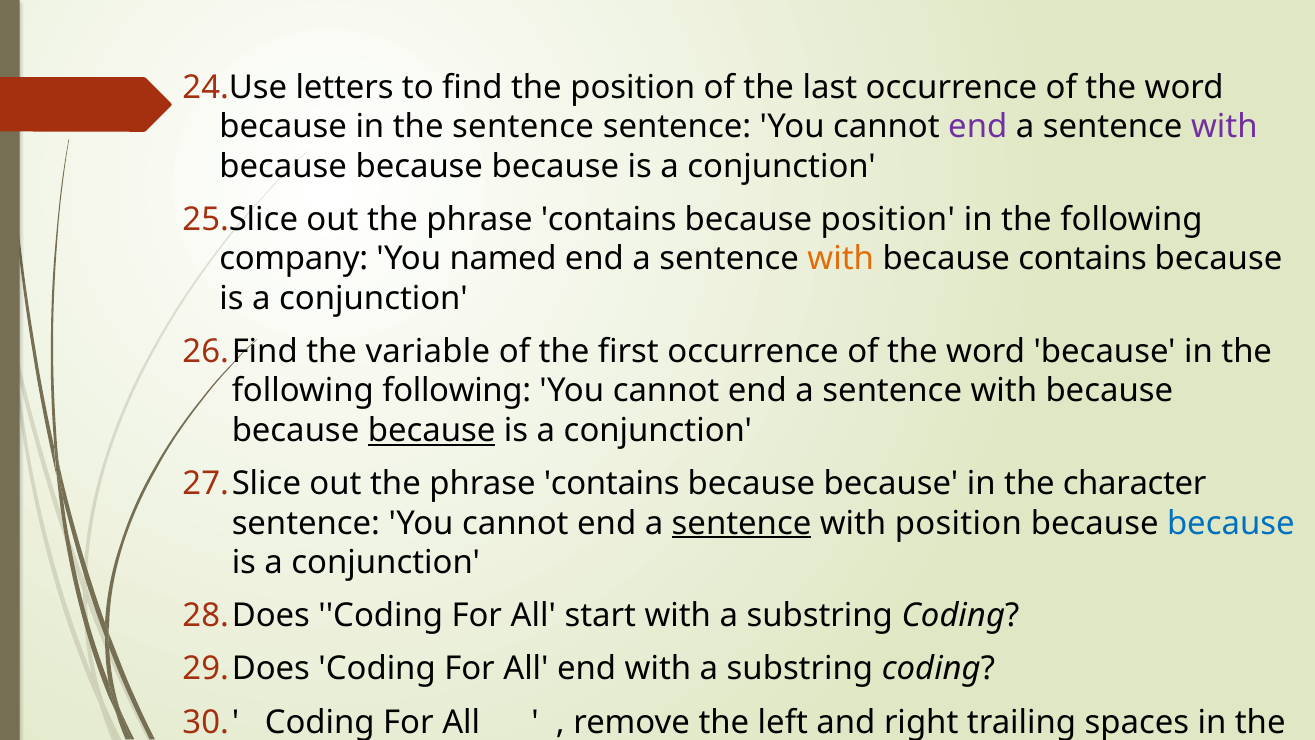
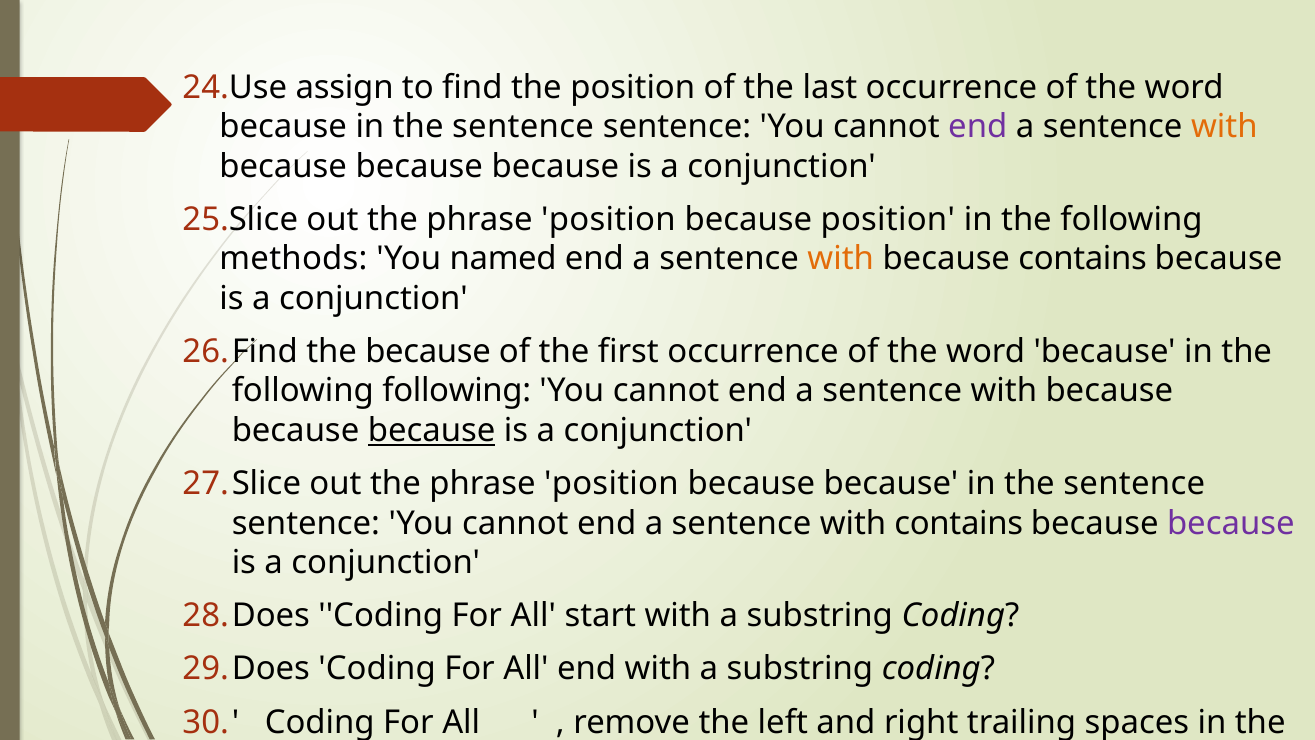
letters: letters -> assign (345, 87)
with colour: purple -> orange (1224, 127)
contains: contains -> position (608, 219)
company: company -> methods (293, 259)
the variable: variable -> because (428, 351)
contains: contains -> position (611, 484)
character: character -> sentence (1134, 484)
sentence underline: present -> none (742, 523)
with position: position -> contains (959, 523)
because colour: blue -> purple (1231, 523)
